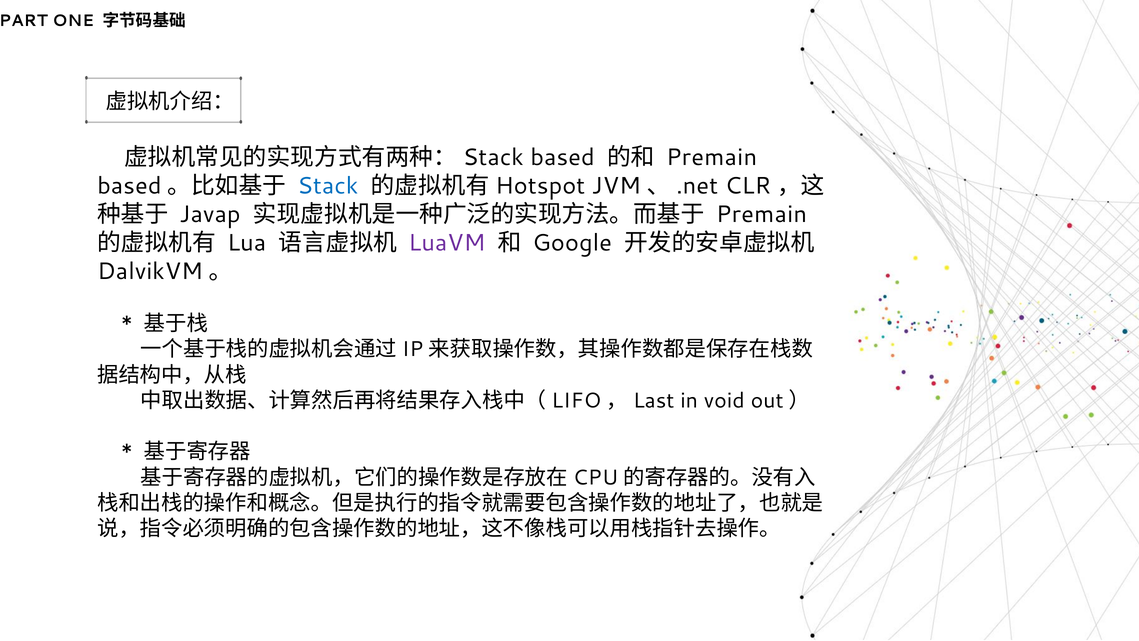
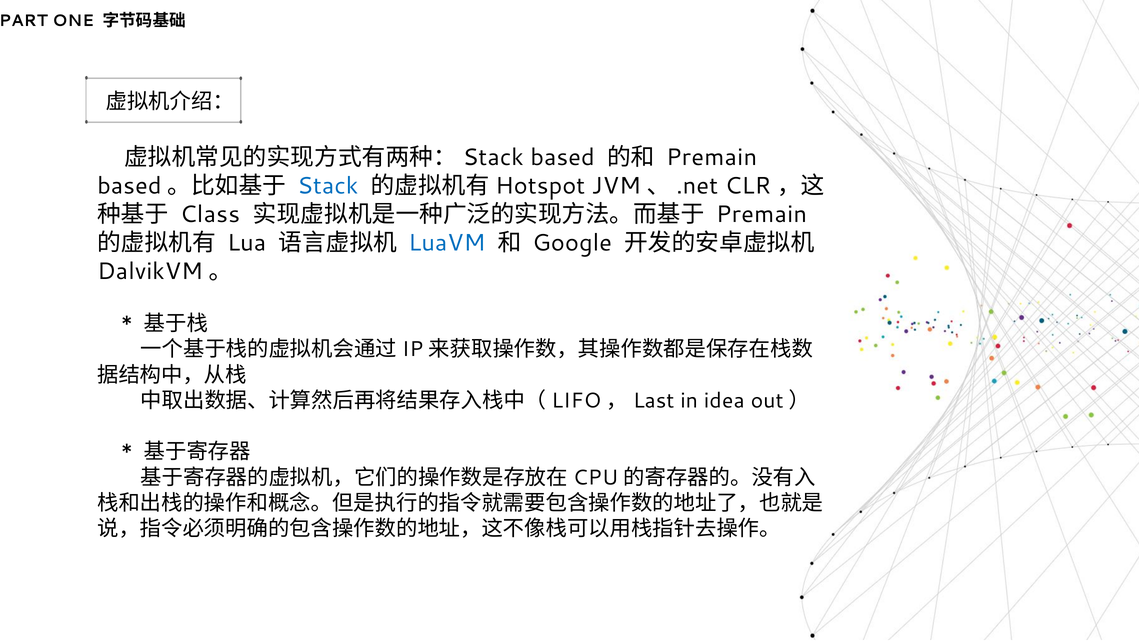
Javap: Javap -> Class (210, 214)
LuaVM colour: purple -> blue (447, 243)
void: void -> idea (724, 400)
